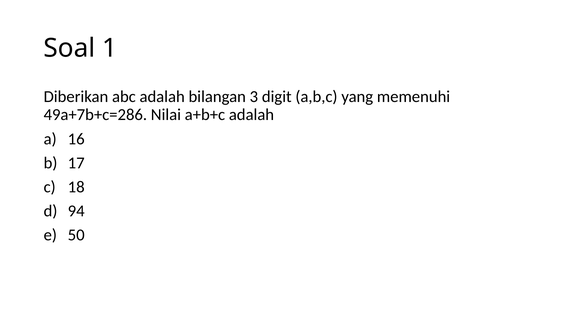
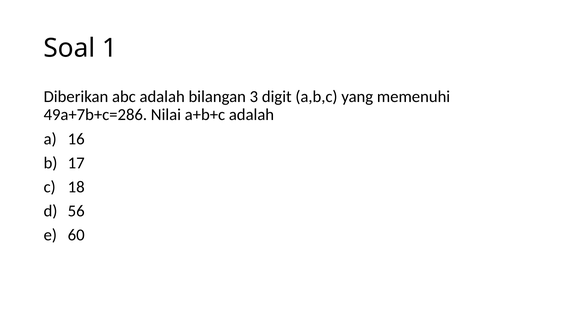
94: 94 -> 56 (76, 211)
50: 50 -> 60 (76, 235)
